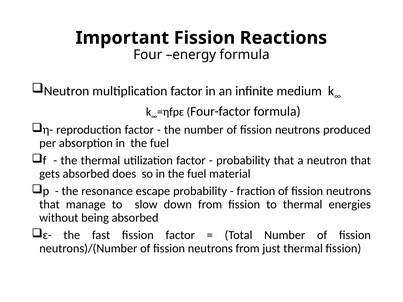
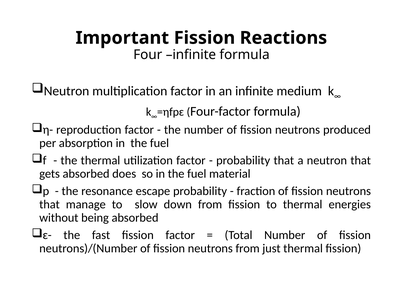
Four energy: energy -> infinite (191, 55)
